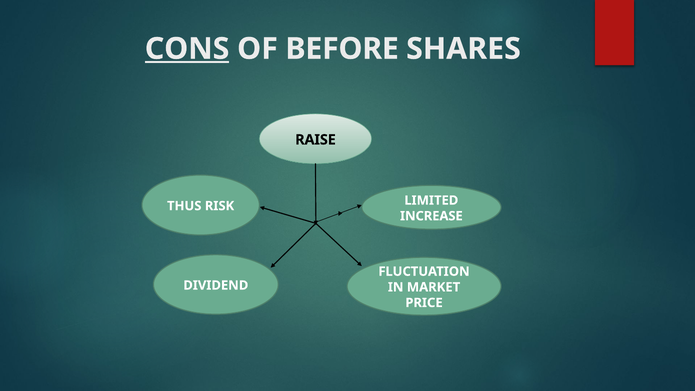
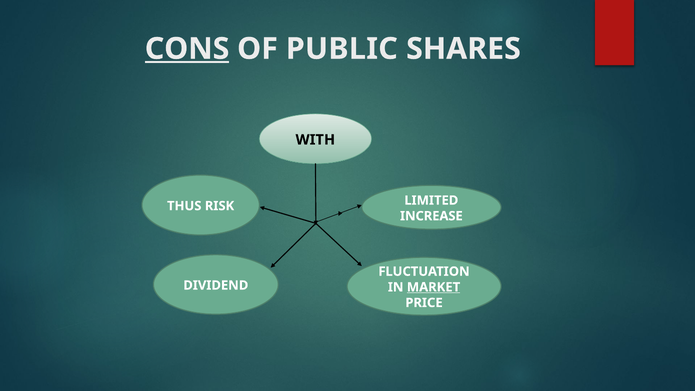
BEFORE: BEFORE -> PUBLIC (342, 49)
RAISE: RAISE -> WITH (315, 140)
MARKET underline: none -> present (434, 287)
